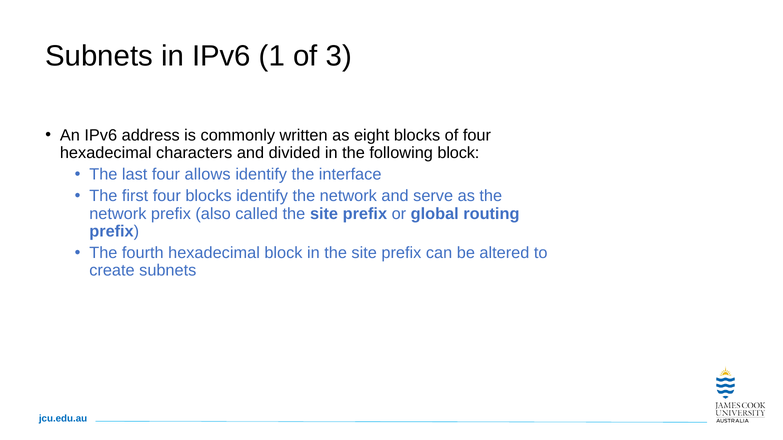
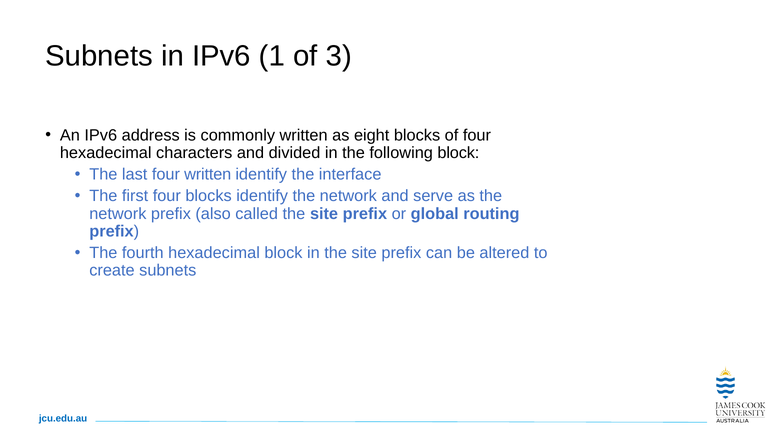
four allows: allows -> written (208, 175)
